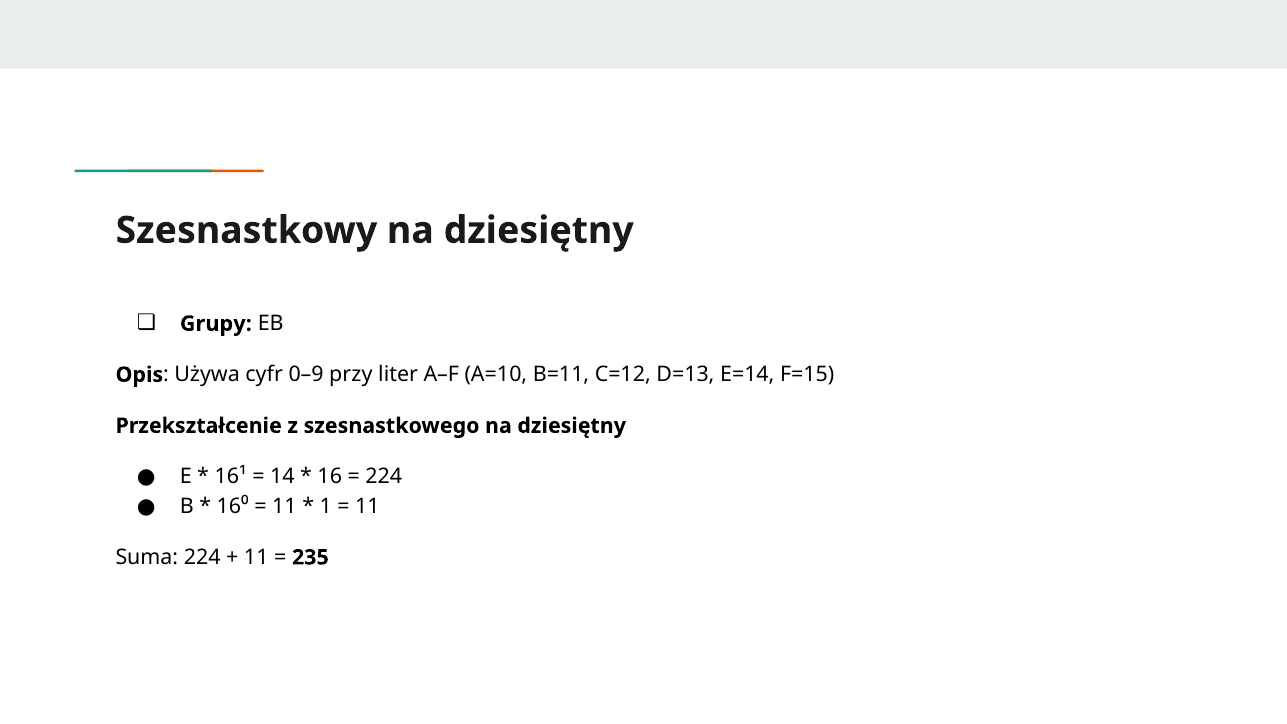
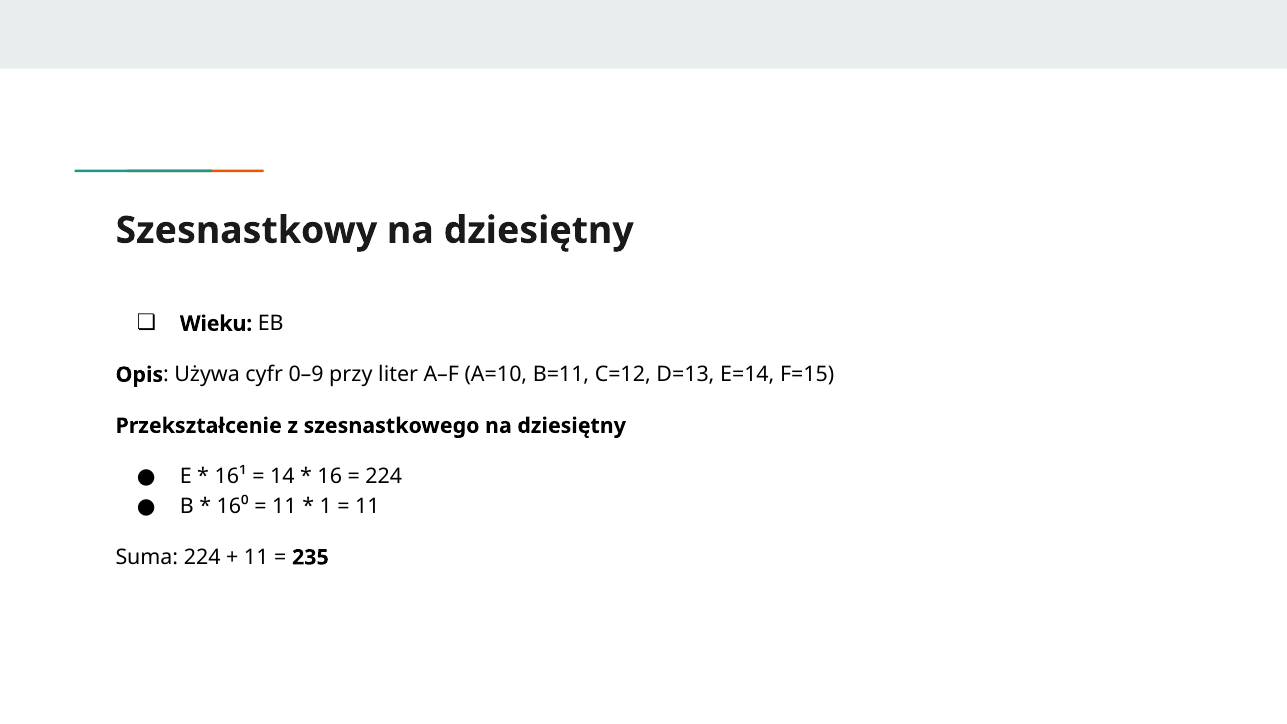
Grupy: Grupy -> Wieku (216, 324)
